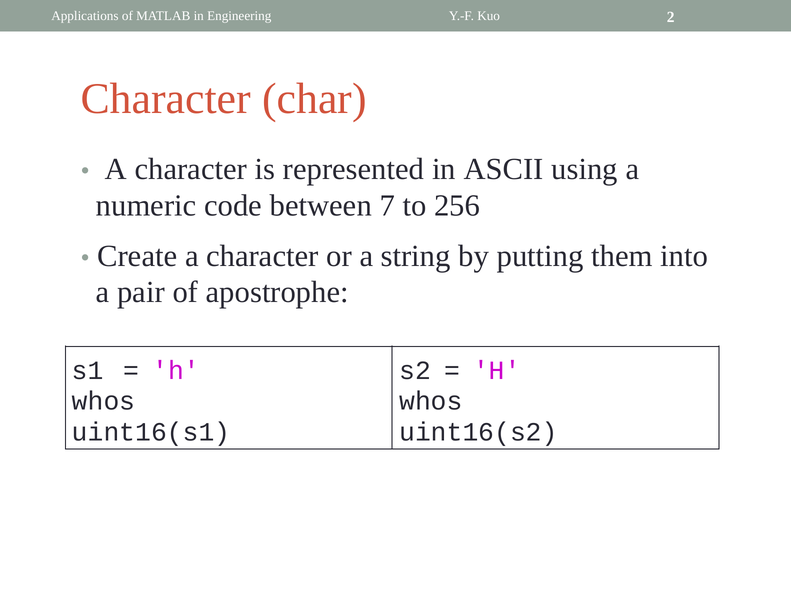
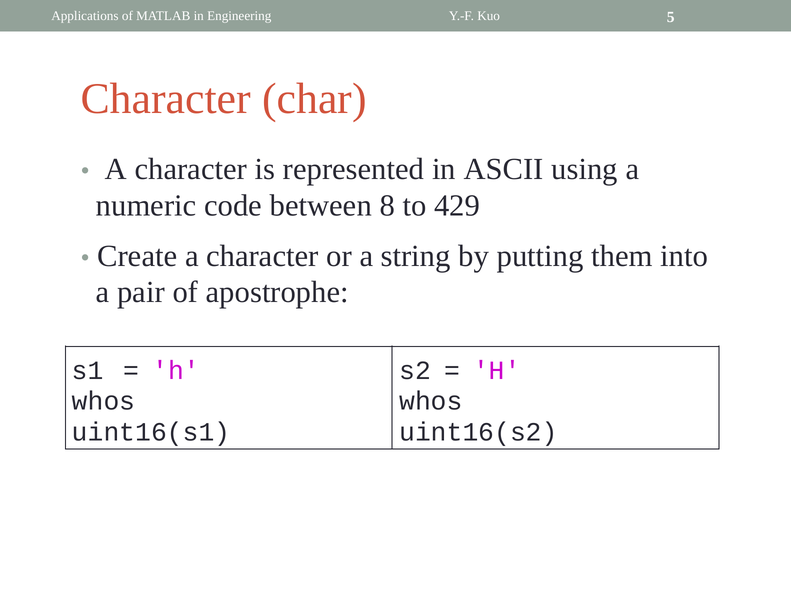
2: 2 -> 5 (671, 17)
7: 7 -> 8 (387, 206)
256: 256 -> 429 (457, 206)
